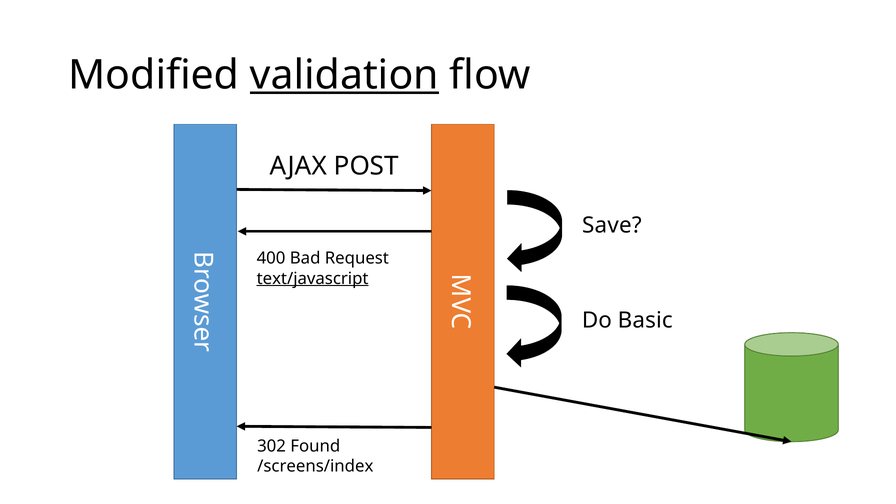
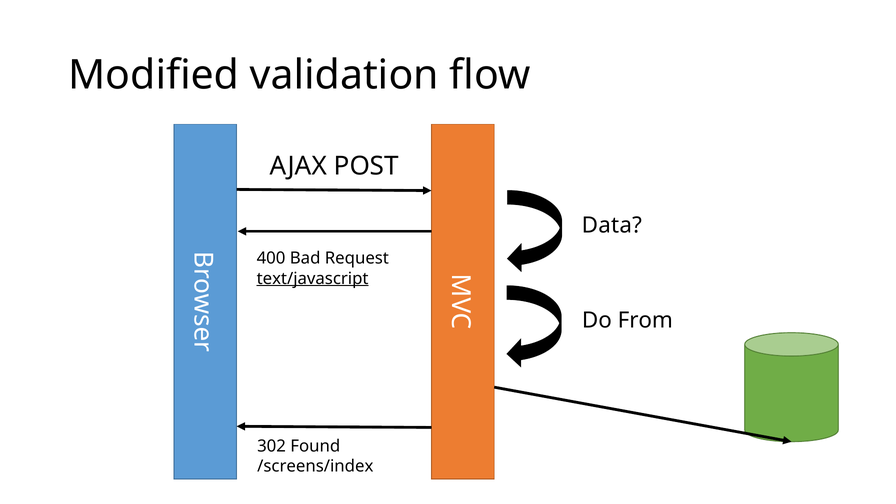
validation underline: present -> none (344, 75)
Save: Save -> Data (612, 226)
Basic: Basic -> From (645, 321)
